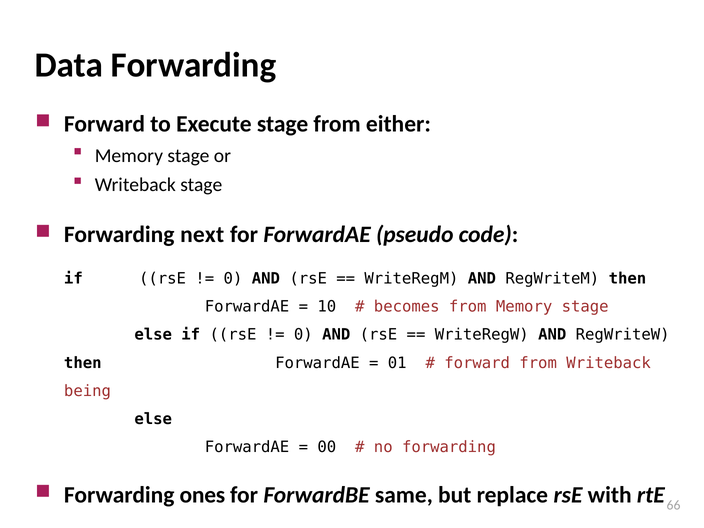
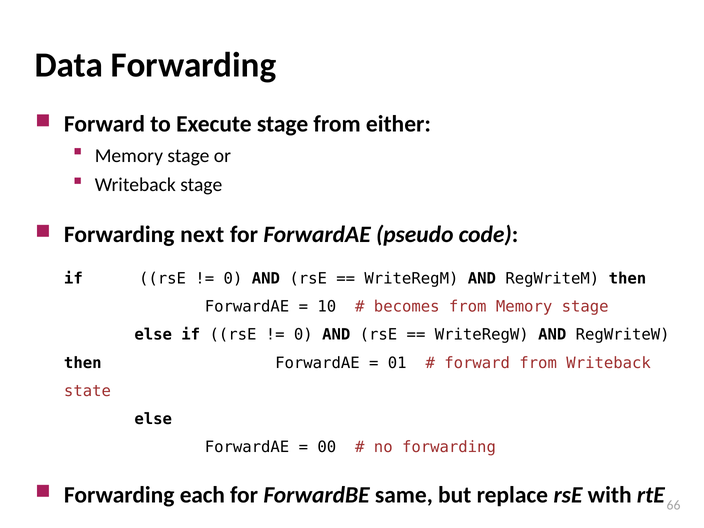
being: being -> state (87, 391)
ones: ones -> each (202, 495)
